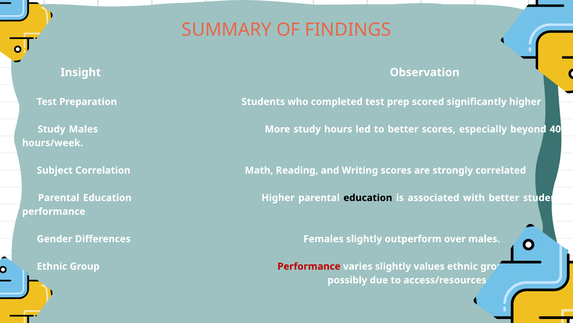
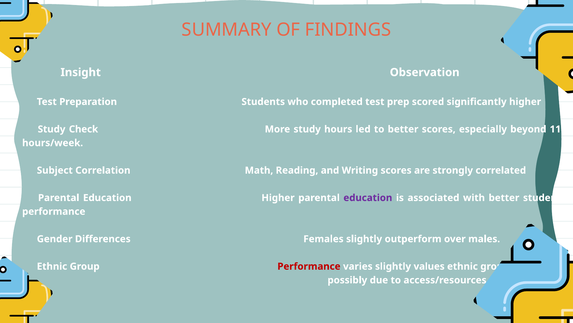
Study Males: Males -> Check (83, 129)
40: 40 -> 11 (555, 129)
education colour: black -> purple (368, 197)
